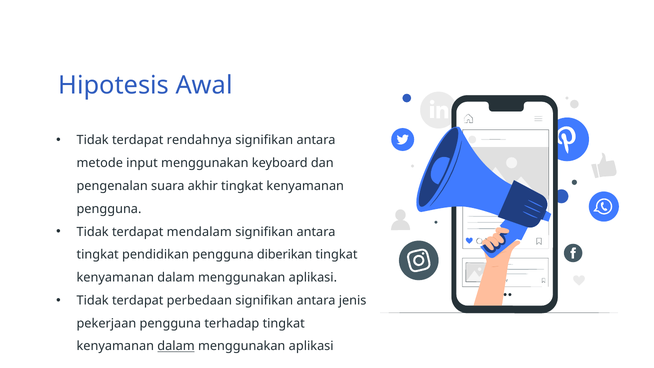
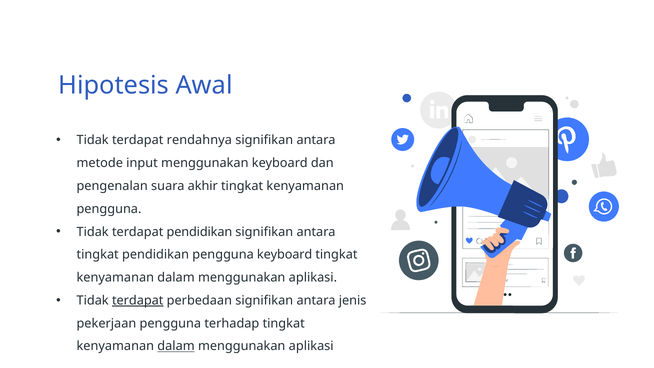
terdapat mendalam: mendalam -> pendidikan (199, 232)
pengguna diberikan: diberikan -> keyboard (285, 255)
terdapat underline: none -> present (138, 300)
